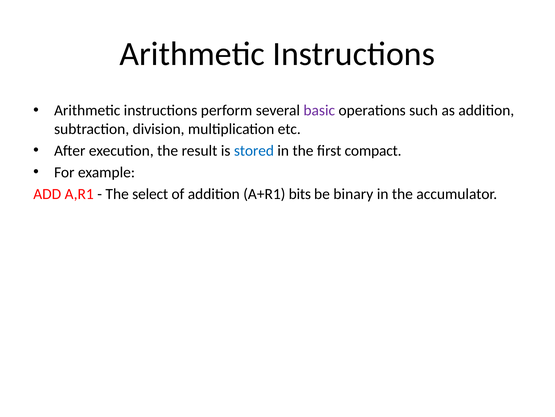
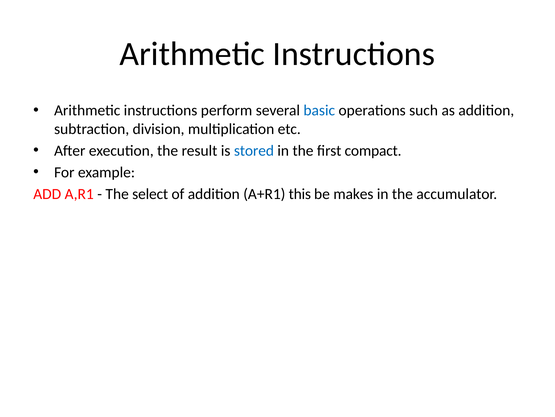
basic colour: purple -> blue (319, 110)
bits: bits -> this (300, 194)
binary: binary -> makes (353, 194)
